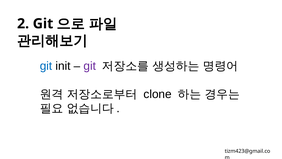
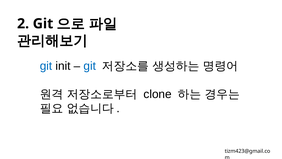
git colour: purple -> blue (90, 66)
